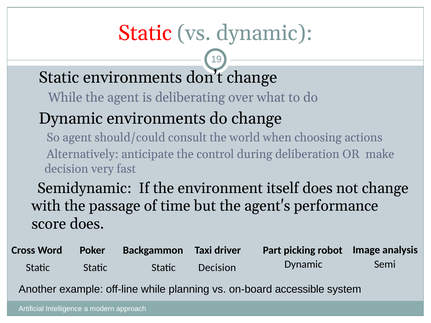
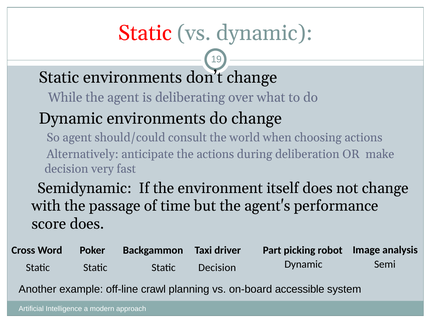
the control: control -> actions (215, 154)
off-line while: while -> crawl (153, 290)
